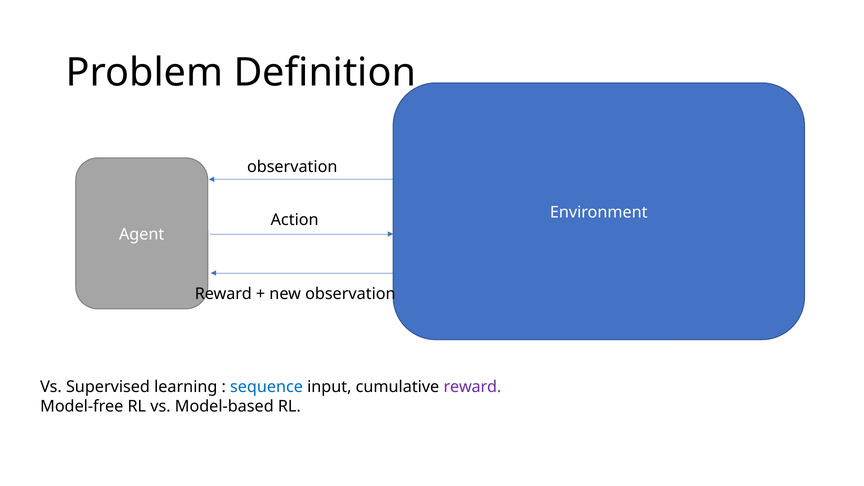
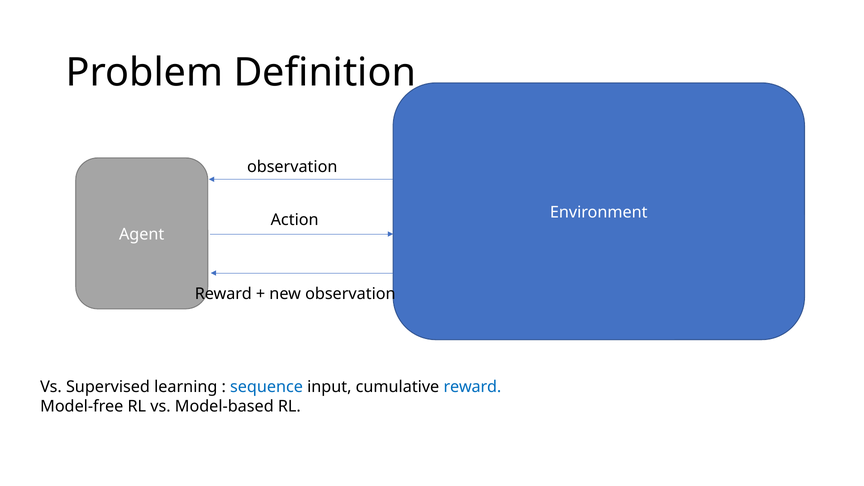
reward colour: purple -> blue (472, 387)
